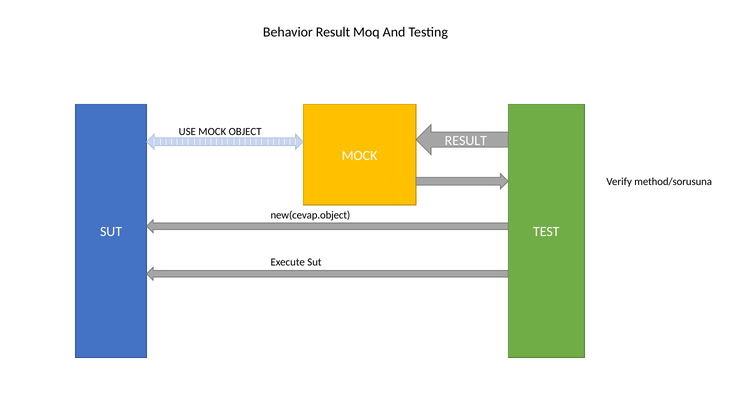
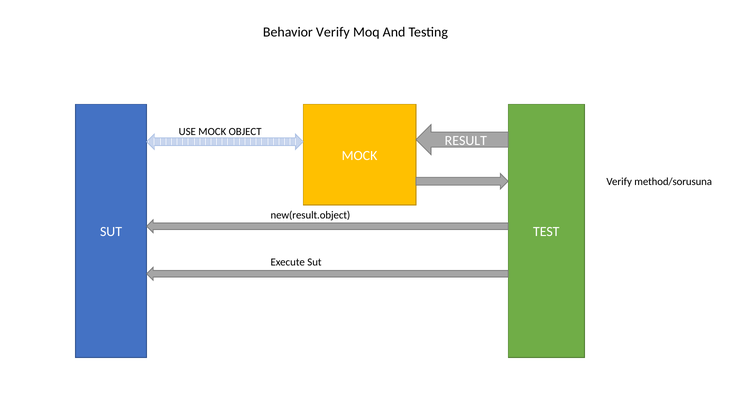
Behavior Result: Result -> Verify (333, 32)
new(cevap.object: new(cevap.object -> new(result.object (310, 215)
